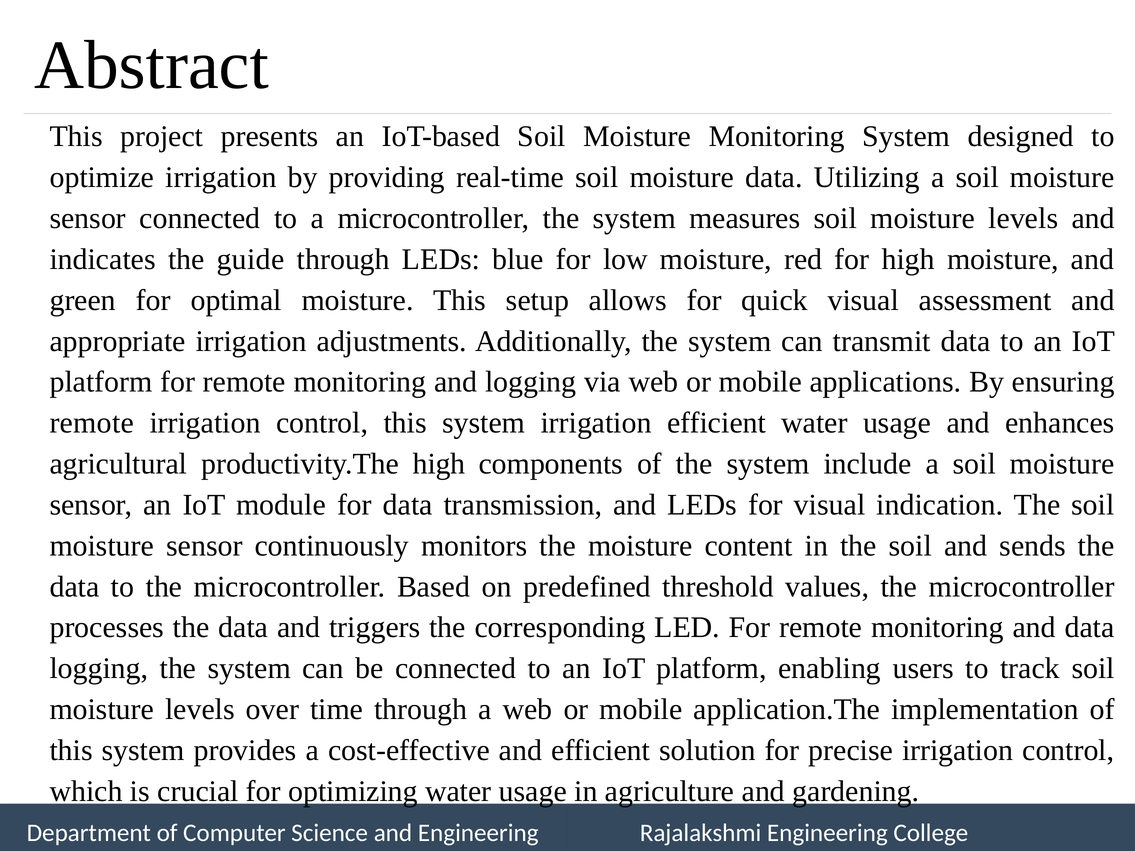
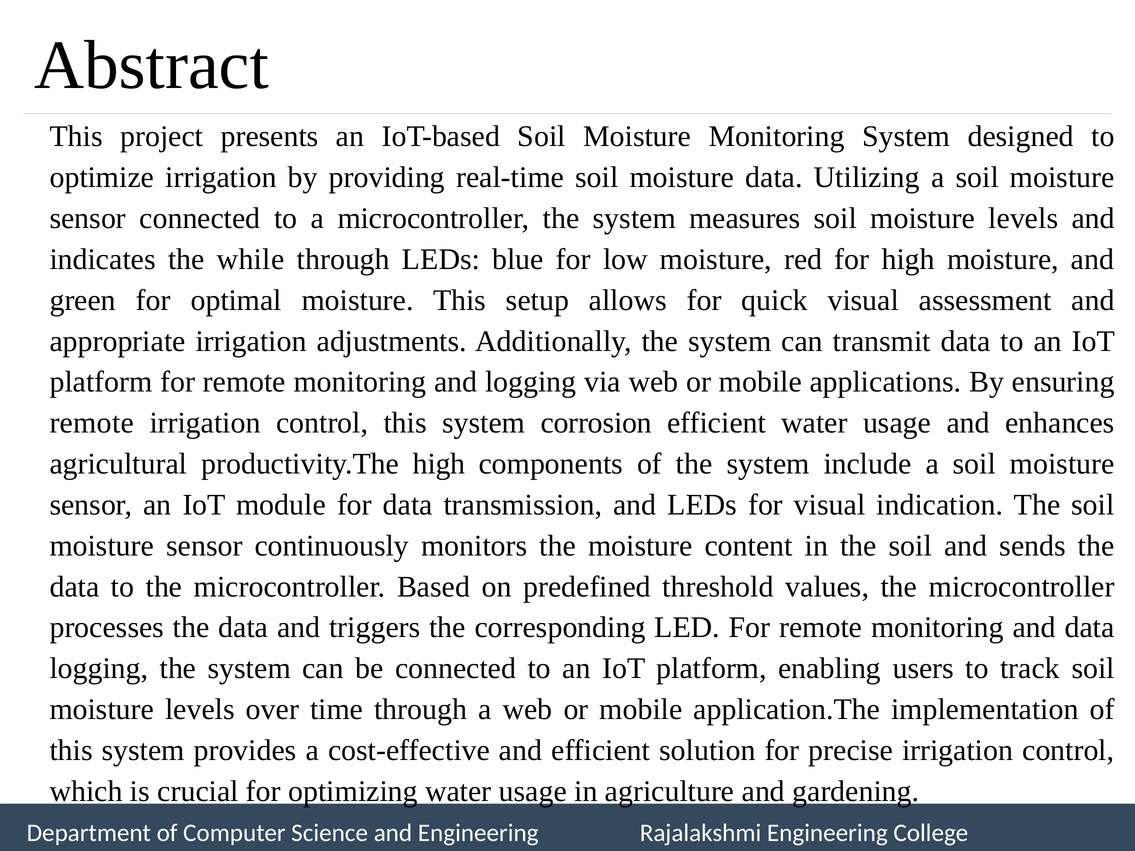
guide: guide -> while (251, 259)
system irrigation: irrigation -> corrosion (596, 423)
